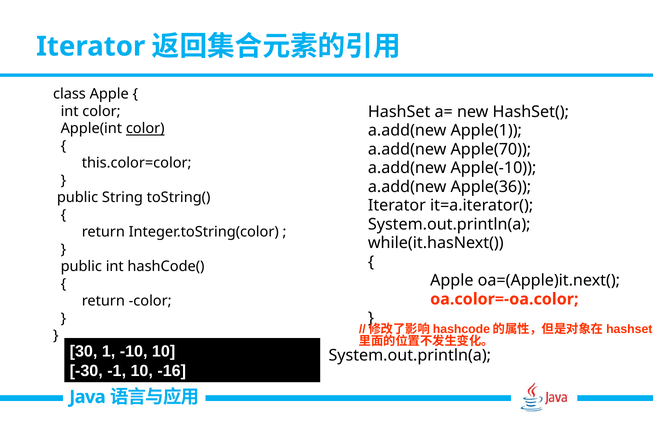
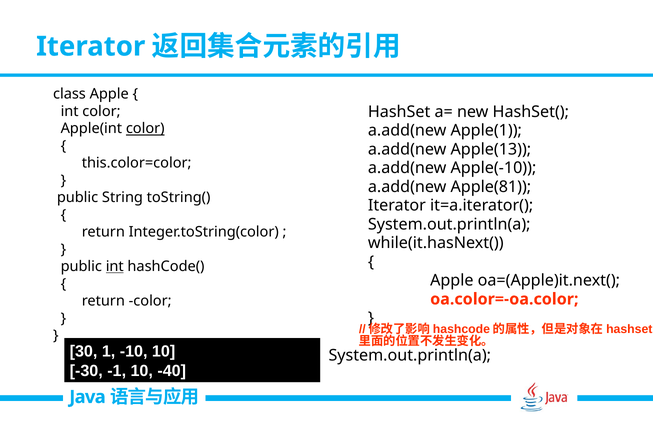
Apple(70: Apple(70 -> Apple(13 (491, 149)
Apple(36: Apple(36 -> Apple(81 (491, 187)
int underline: none -> present (115, 266)
-16: -16 -> -40 (172, 370)
